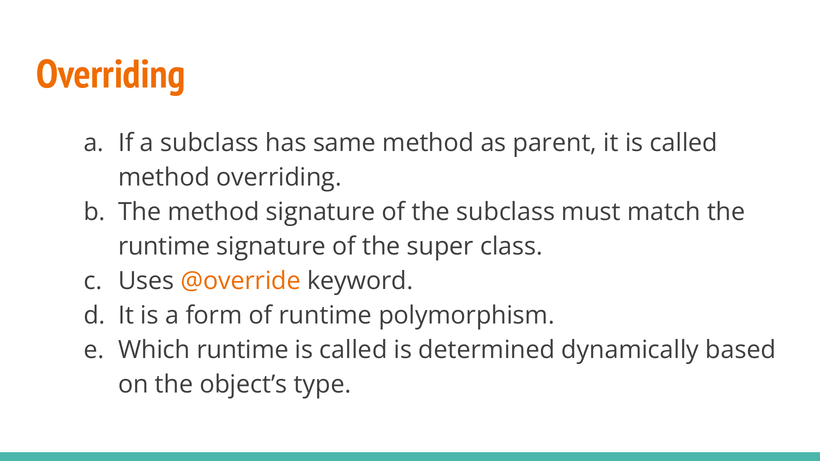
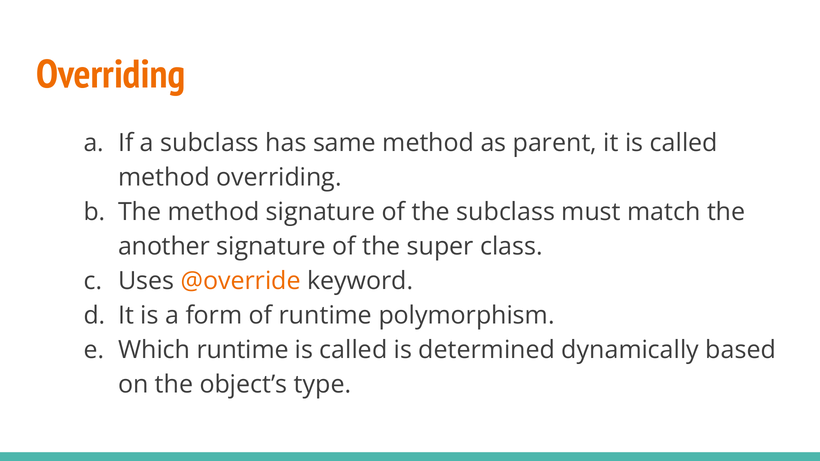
runtime: runtime -> another (164, 247)
